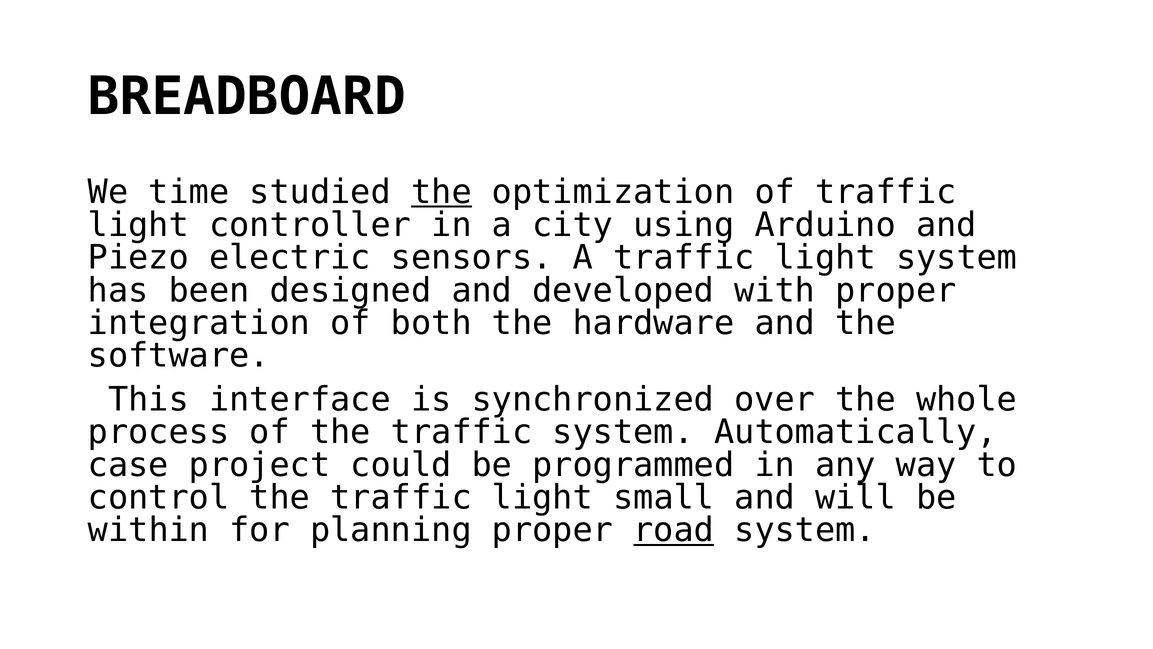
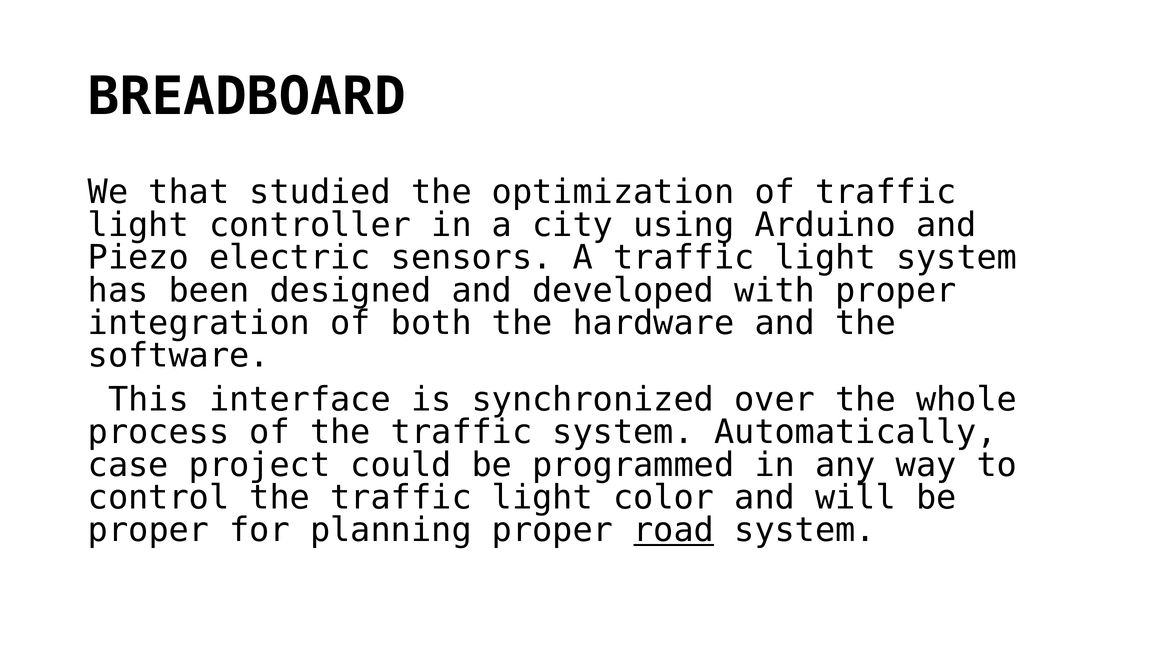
time: time -> that (189, 192)
the underline: present -> none (441, 192)
small: small -> color (664, 497)
within: within -> proper (149, 530)
